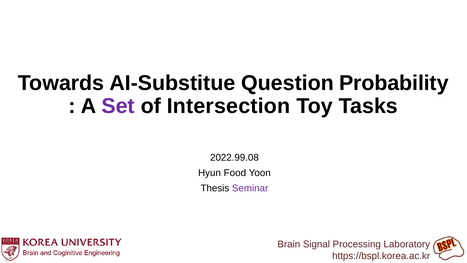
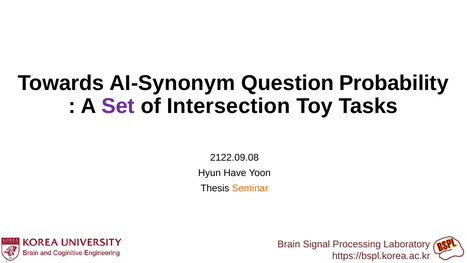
AI-Substitue: AI-Substitue -> AI-Synonym (172, 83)
2022.99.08: 2022.99.08 -> 2122.09.08 (234, 157)
Food: Food -> Have (235, 173)
Seminar colour: purple -> orange (250, 188)
